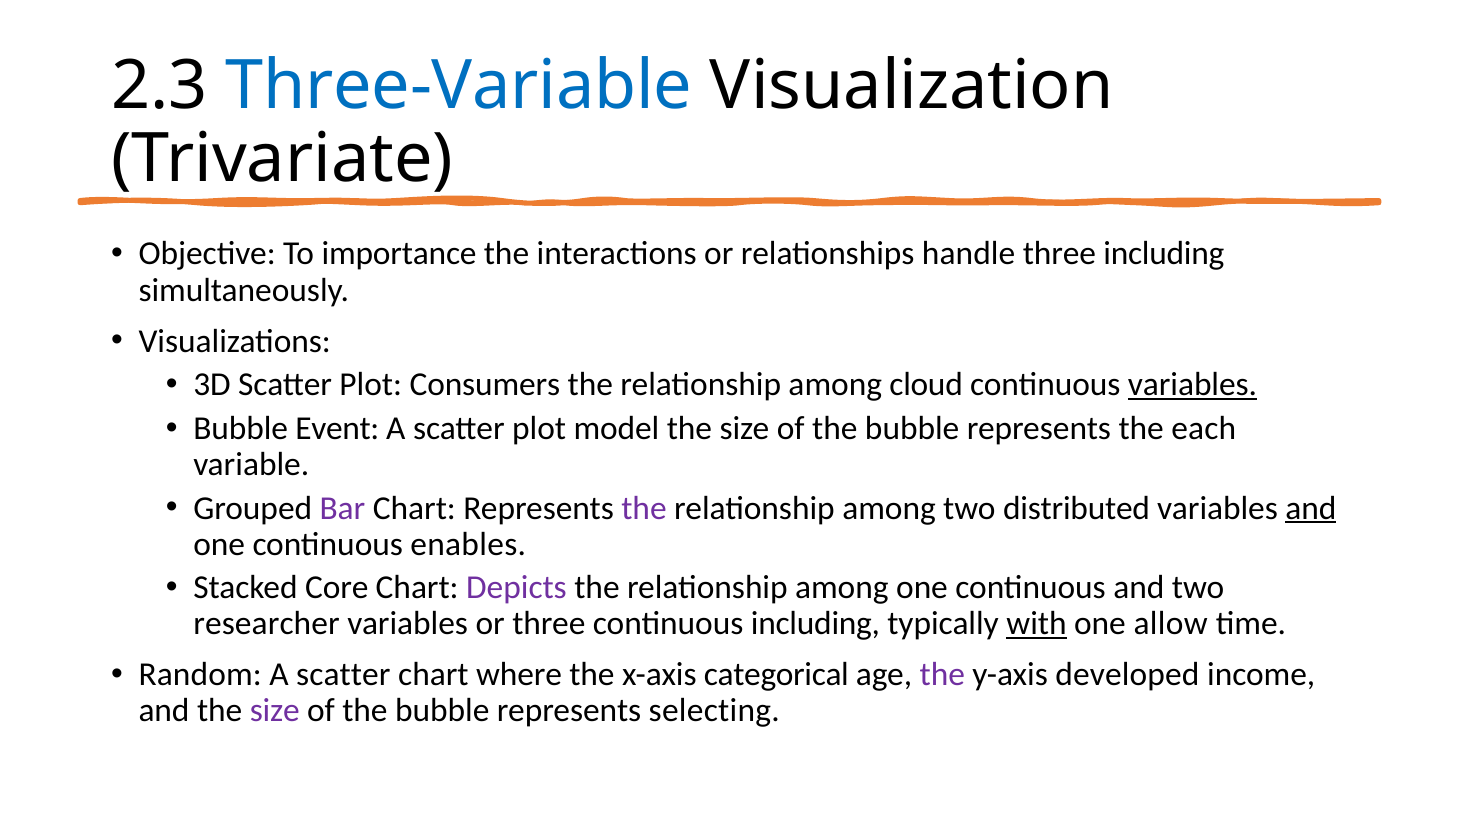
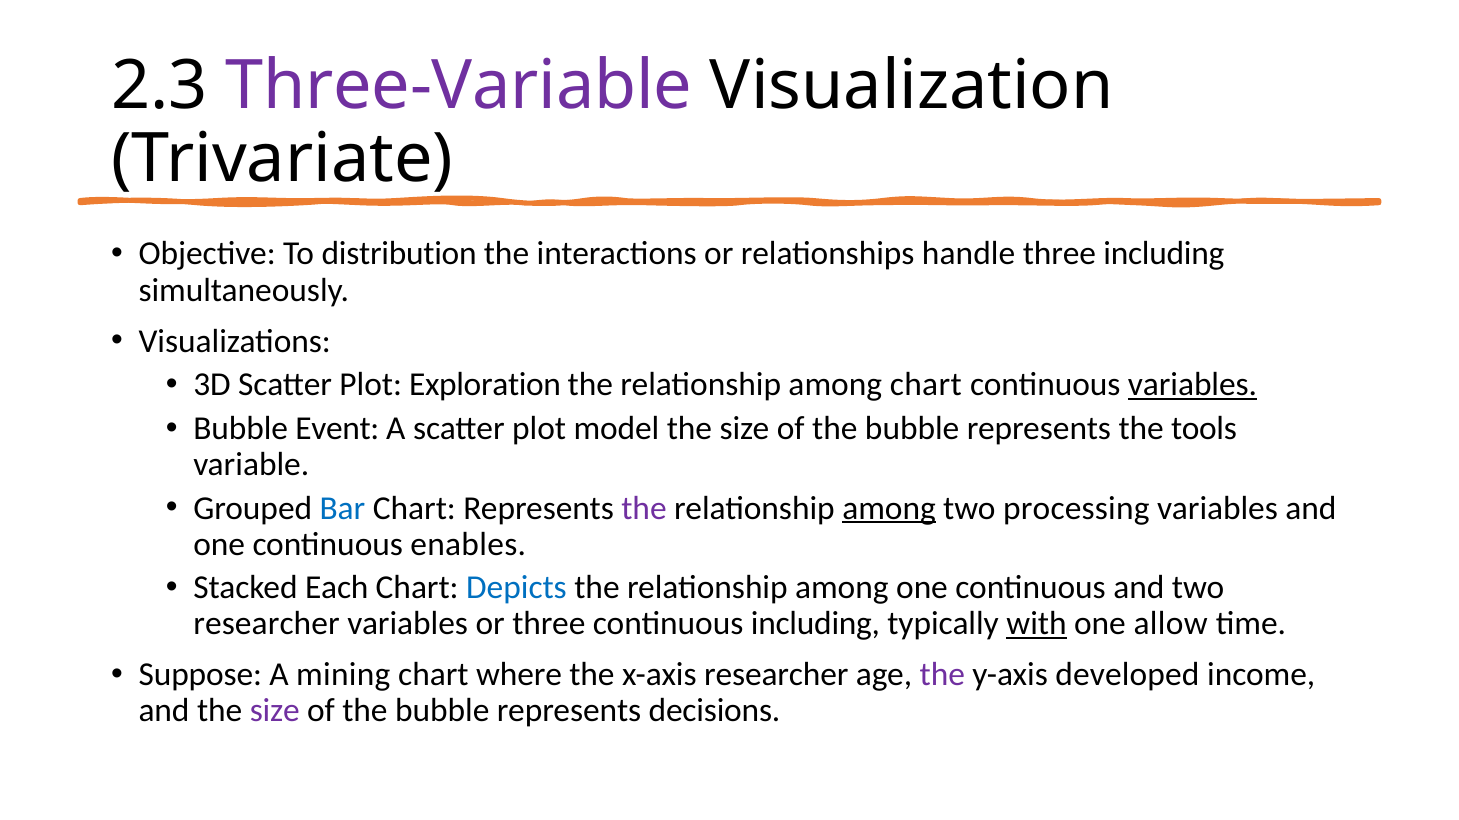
Three-Variable colour: blue -> purple (459, 86)
importance: importance -> distribution (399, 254)
Consumers: Consumers -> Exploration (485, 385)
among cloud: cloud -> chart (926, 385)
each: each -> tools (1204, 429)
Bar colour: purple -> blue (342, 508)
among underline: none -> present (889, 508)
distributed: distributed -> processing (1076, 508)
and underline: present -> none (1311, 508)
Core: Core -> Each (337, 588)
Depicts colour: purple -> blue (517, 588)
Random: Random -> Suppose (200, 675)
scatter: scatter -> mining (343, 675)
x-axis categorical: categorical -> researcher (776, 675)
selecting: selecting -> decisions (715, 712)
